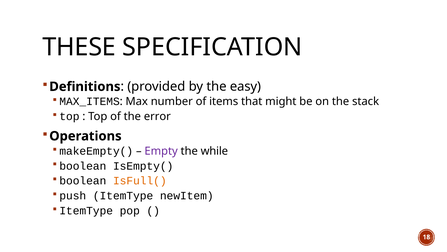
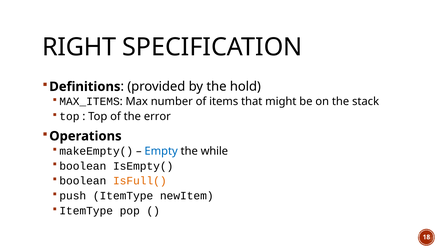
THESE: THESE -> RIGHT (79, 47)
easy: easy -> hold (245, 86)
Empty colour: purple -> blue (161, 151)
